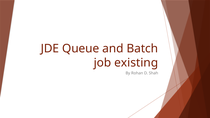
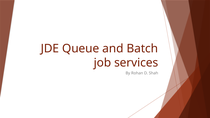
existing: existing -> services (136, 63)
